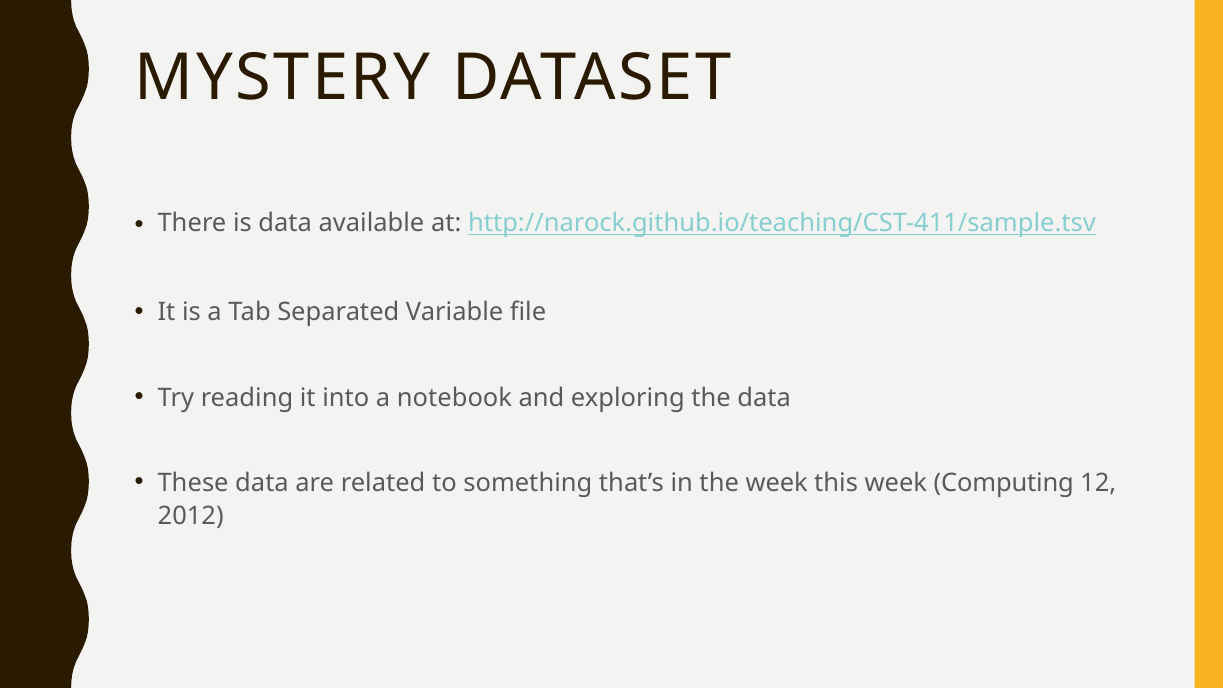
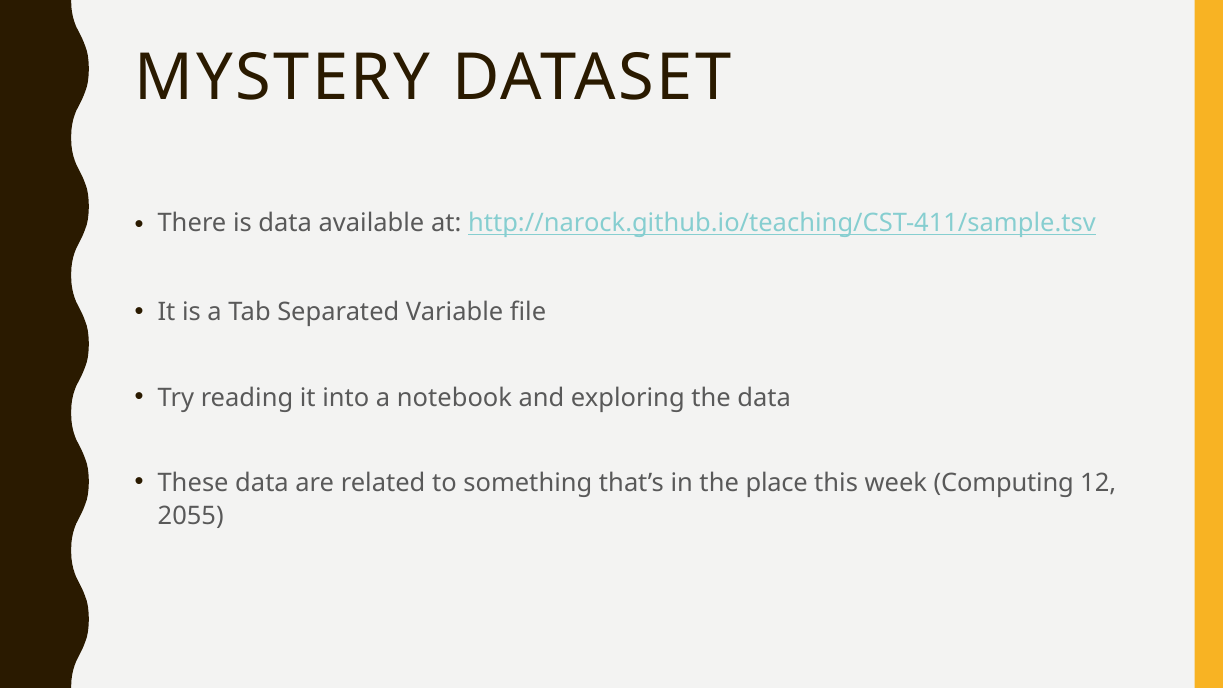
the week: week -> place (777, 483)
2012: 2012 -> 2055 (191, 516)
